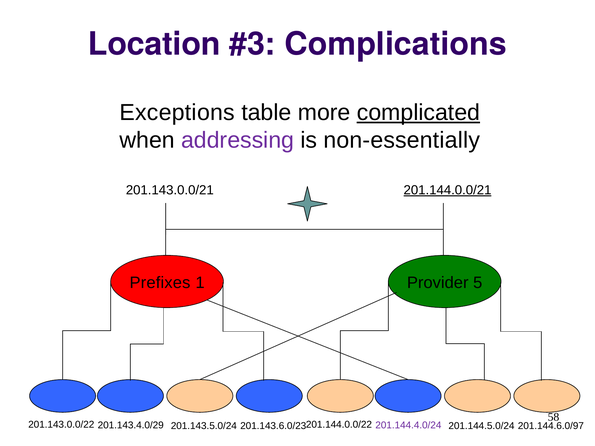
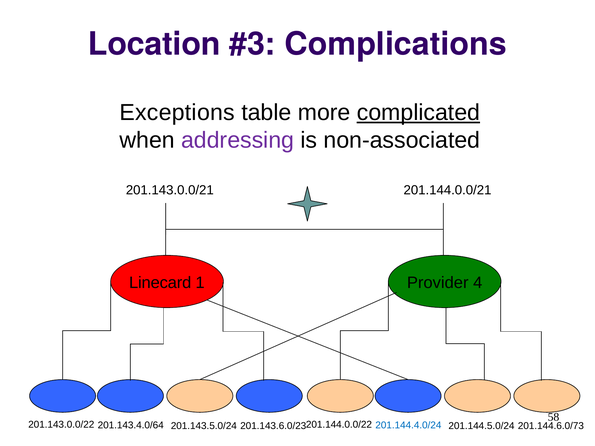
non-essentially: non-essentially -> non-associated (402, 140)
201.144.0.0/21 underline: present -> none (447, 190)
Prefixes: Prefixes -> Linecard (160, 283)
5: 5 -> 4 (478, 283)
201.143.4.0/29: 201.143.4.0/29 -> 201.143.4.0/64 (131, 425)
201.144.4.0/24 colour: purple -> blue (408, 425)
201.144.6.0/97: 201.144.6.0/97 -> 201.144.6.0/73 (551, 426)
